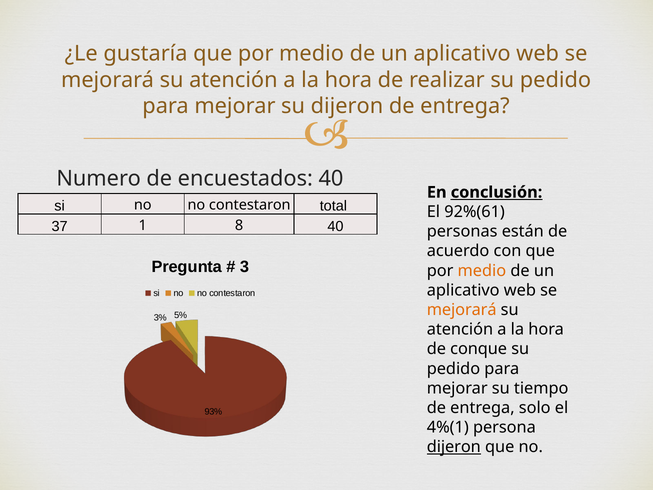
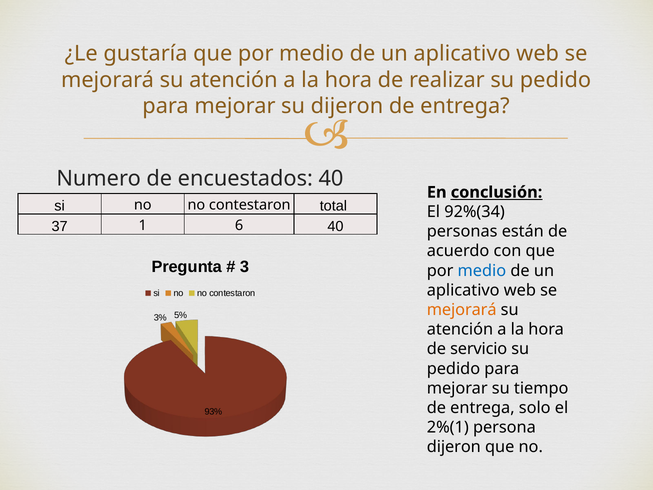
92%(61: 92%(61 -> 92%(34 (475, 212)
8: 8 -> 6 (239, 225)
medio colour: orange -> blue (482, 271)
conque: conque -> servicio (479, 349)
4%(1: 4%(1 -> 2%(1 (448, 427)
dijeron underline: present -> none (454, 447)
